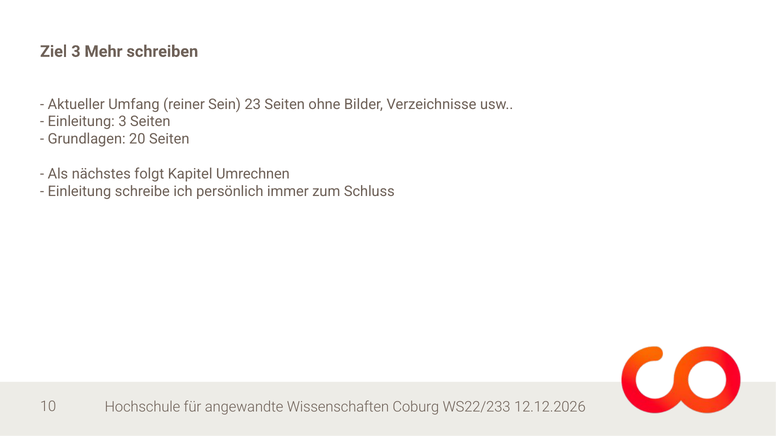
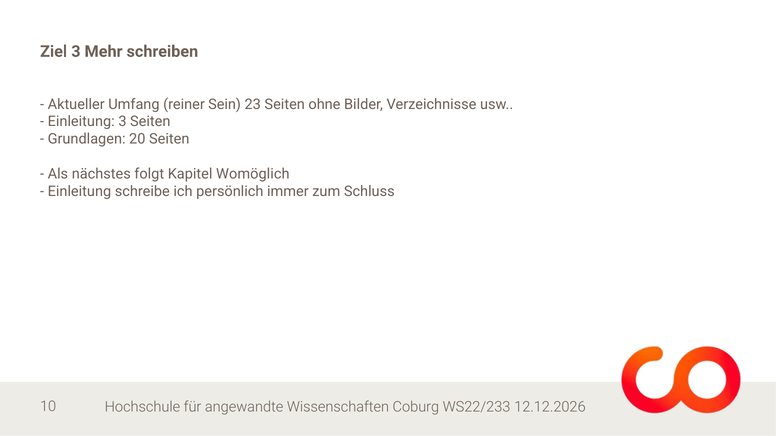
Umrechnen: Umrechnen -> Womöglich (253, 174)
